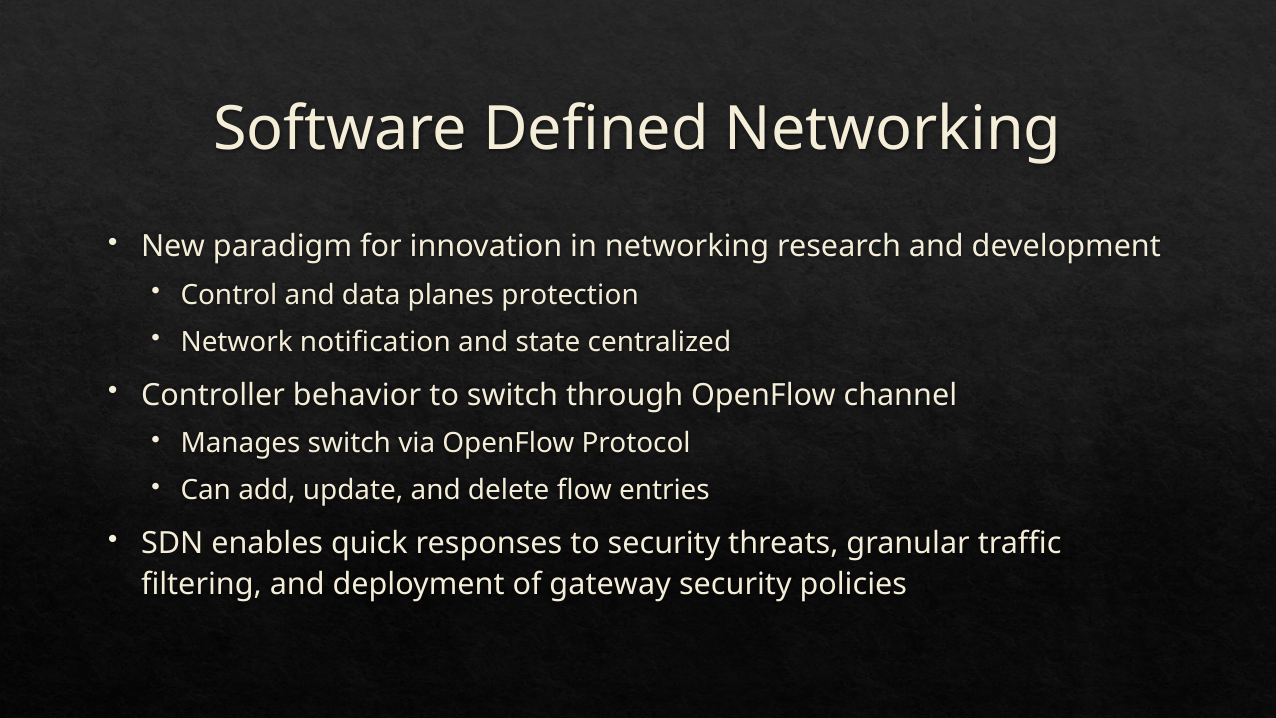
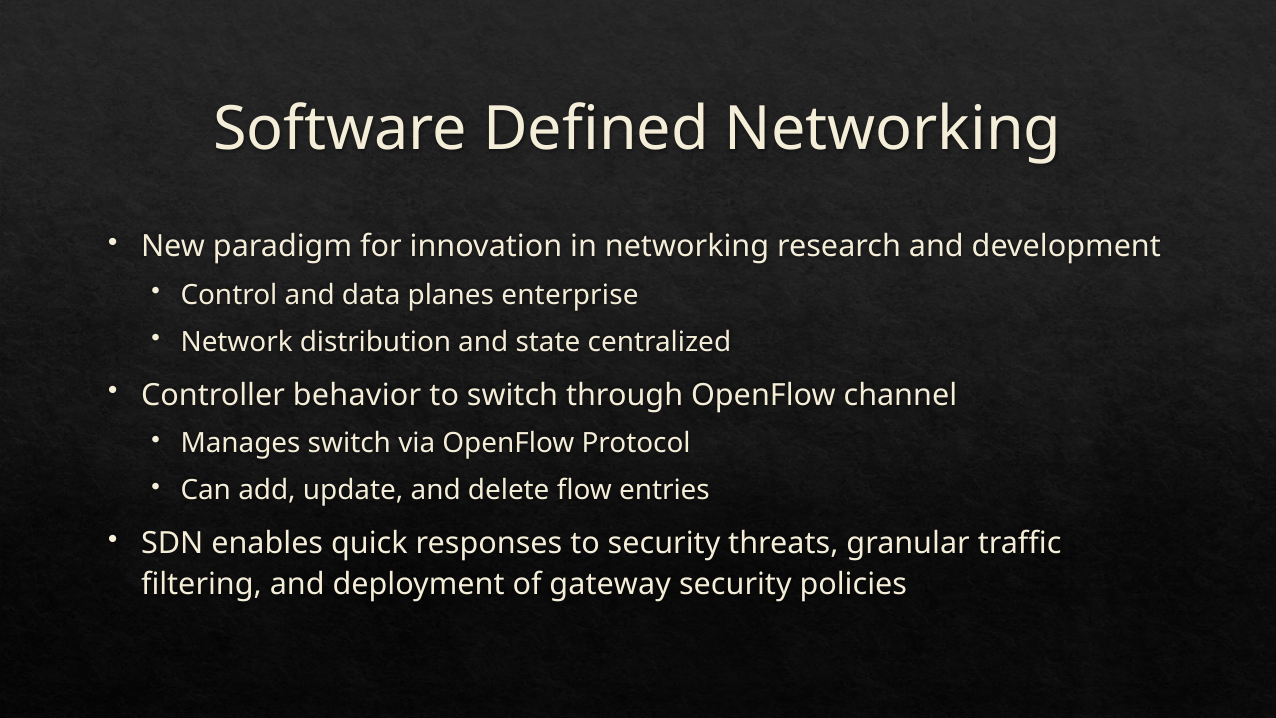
protection: protection -> enterprise (570, 295)
notification: notification -> distribution (376, 342)
